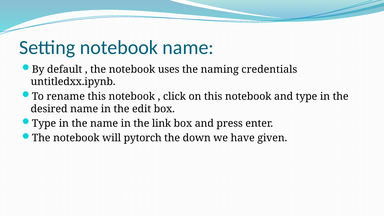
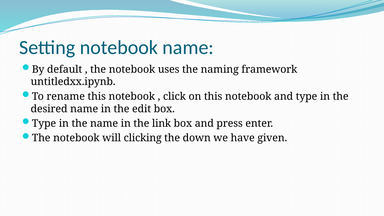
credentials: credentials -> framework (269, 69)
pytorch: pytorch -> clicking (143, 138)
